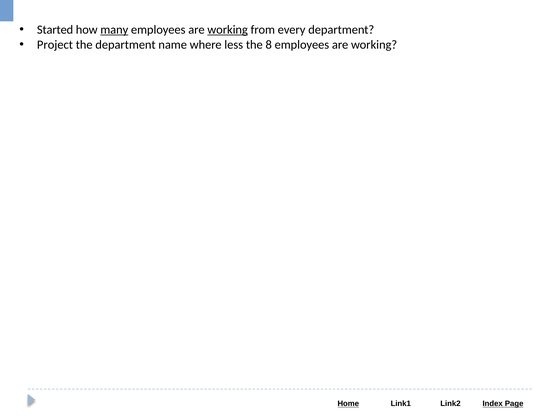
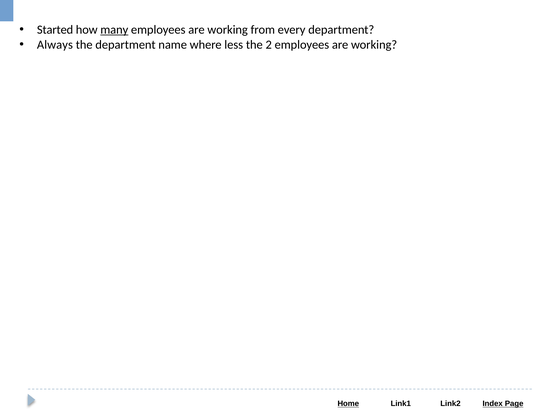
working underline: present -> none (228, 30)
Project: Project -> Always (55, 45)
8: 8 -> 2 (269, 45)
